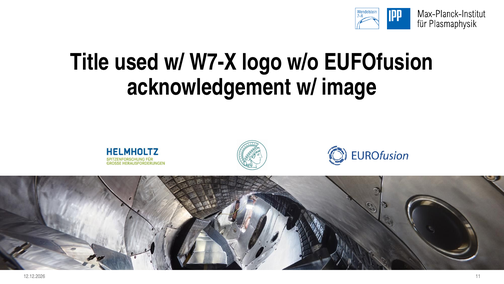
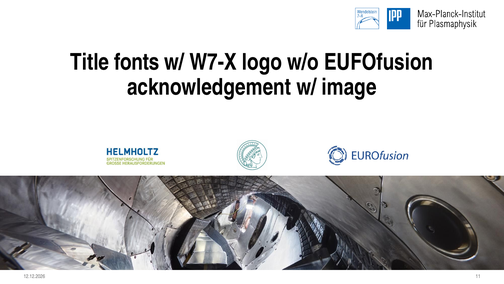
used: used -> fonts (137, 62)
